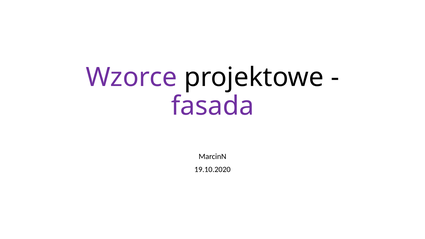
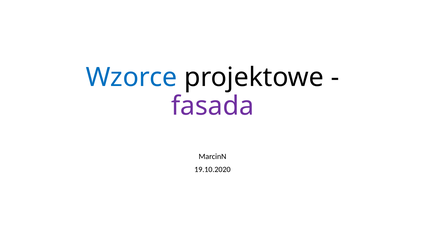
Wzorce colour: purple -> blue (131, 78)
